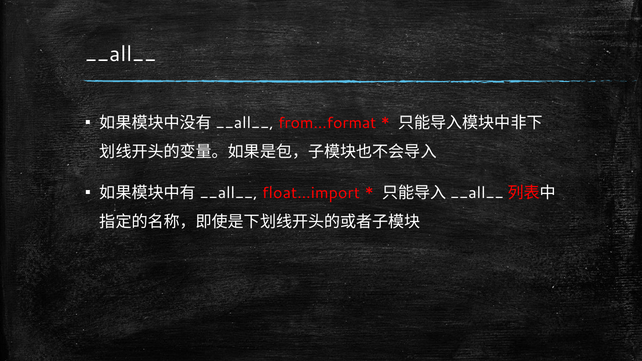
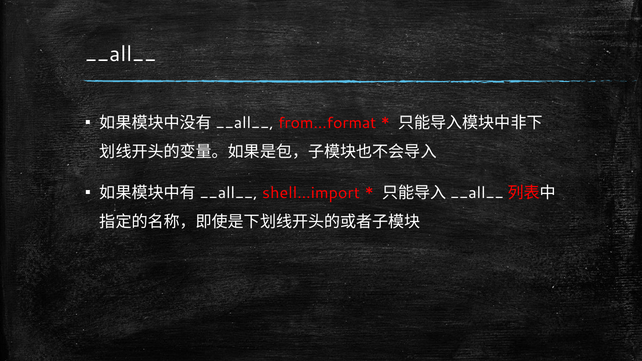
float…import: float…import -> shell…import (311, 193)
